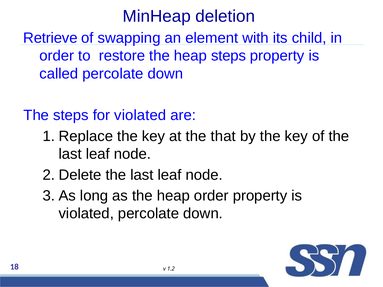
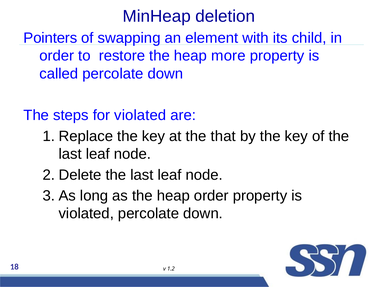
Retrieve: Retrieve -> Pointers (50, 38)
heap steps: steps -> more (228, 56)
